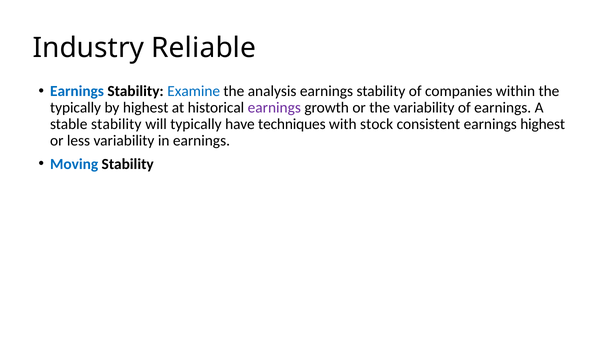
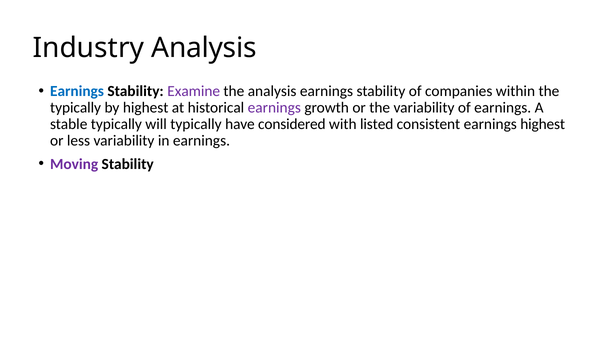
Industry Reliable: Reliable -> Analysis (204, 48)
Examine colour: blue -> purple (194, 91)
stable stability: stability -> typically (116, 124)
techniques: techniques -> considered (292, 124)
stock: stock -> listed (377, 124)
Moving colour: blue -> purple (74, 164)
